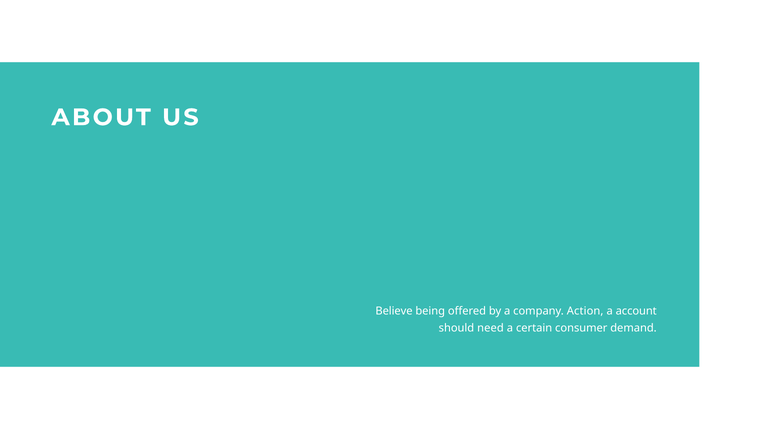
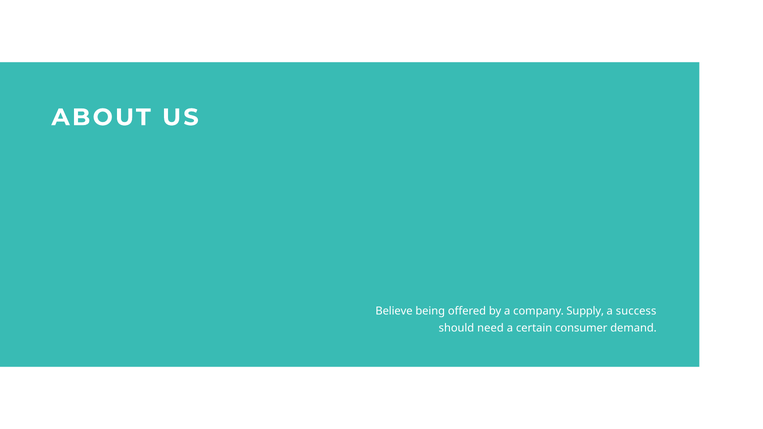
Action: Action -> Supply (585, 311)
account: account -> success (636, 311)
